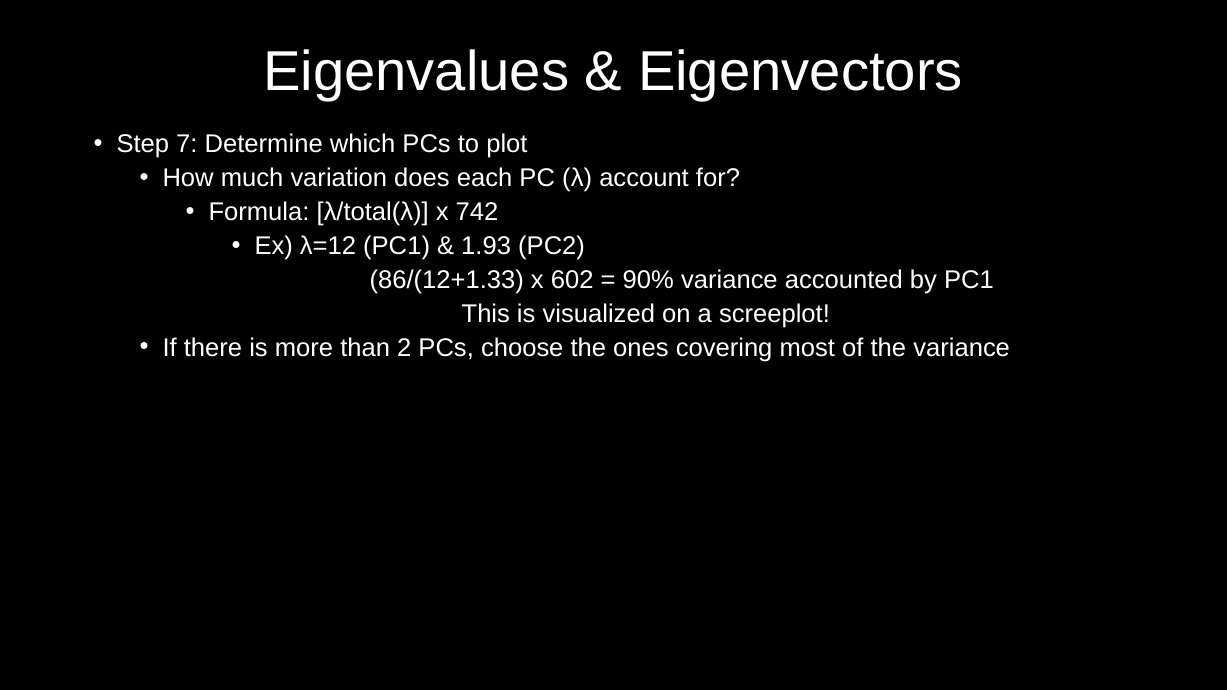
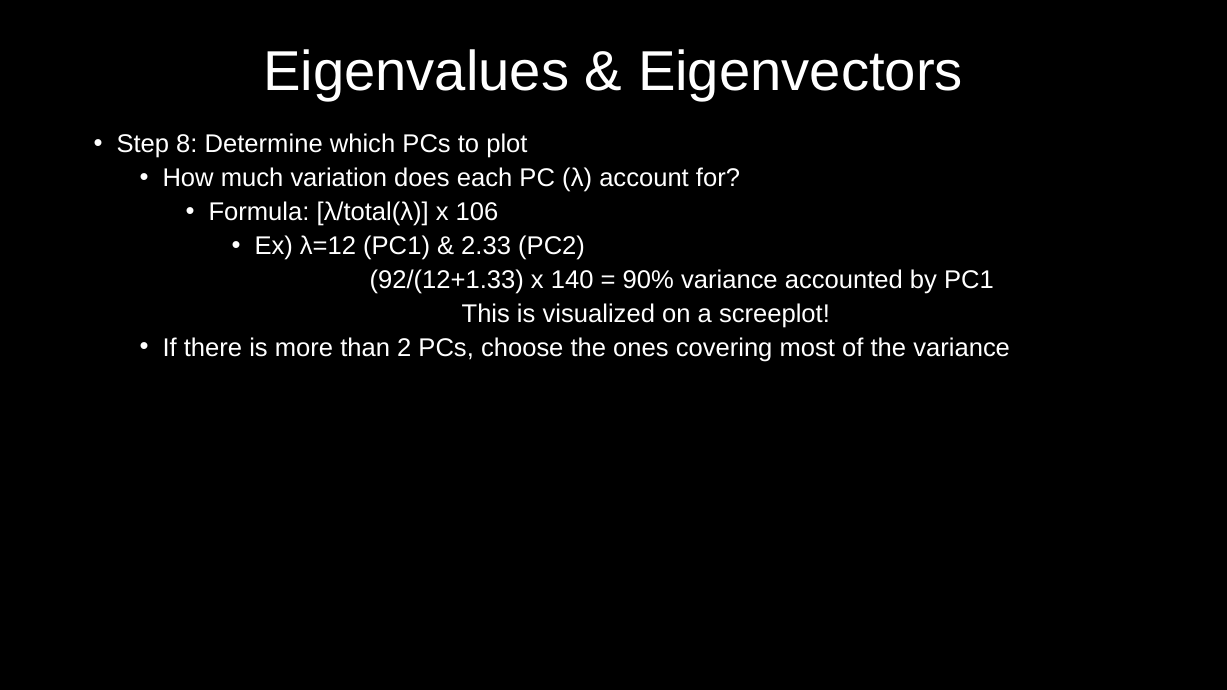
7: 7 -> 8 (187, 144)
742: 742 -> 106 (477, 212)
1.93: 1.93 -> 2.33 (486, 246)
86/(12+1.33: 86/(12+1.33 -> 92/(12+1.33 (447, 280)
602: 602 -> 140 (572, 280)
